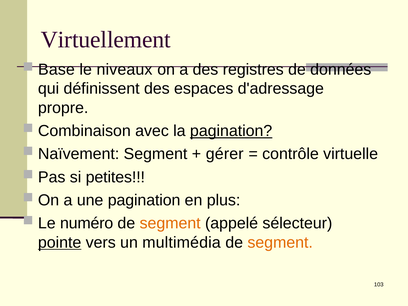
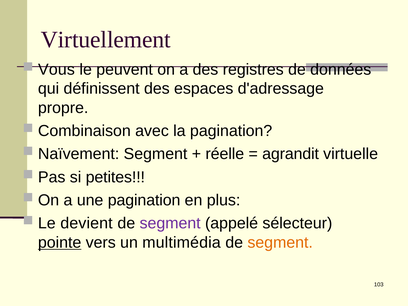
Base: Base -> Vous (56, 70)
niveaux: niveaux -> peuvent (125, 70)
pagination underline: present -> none (231, 131)
gérer: gérer -> réelle (225, 154)
contrôle: contrôle -> agrandit (291, 154)
numéro: numéro -> devient (86, 223)
segment colour: orange -> purple (170, 223)
